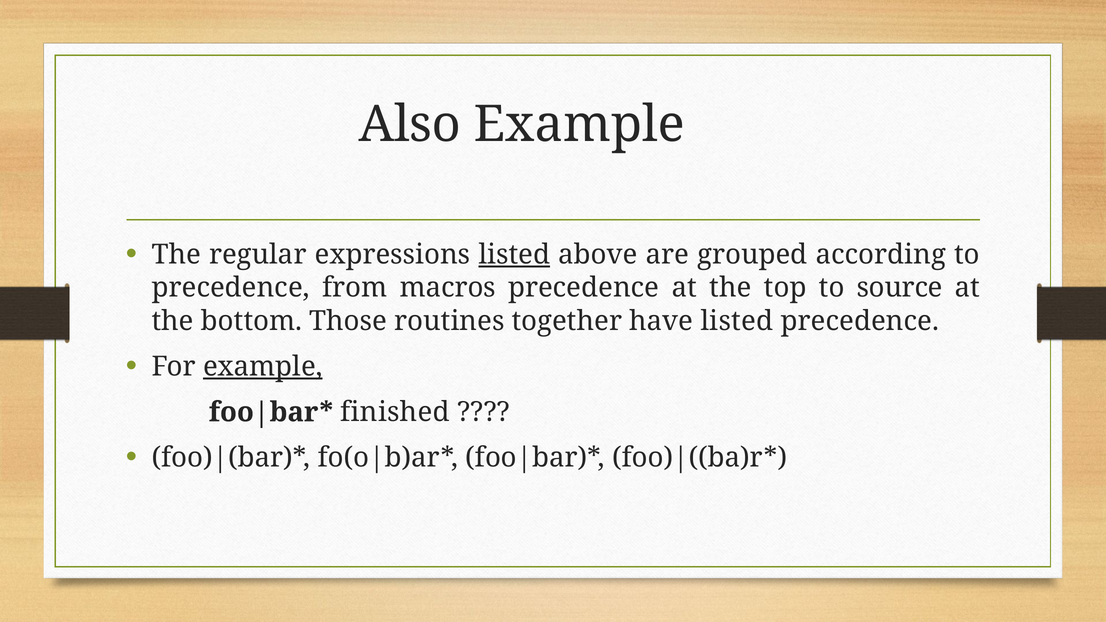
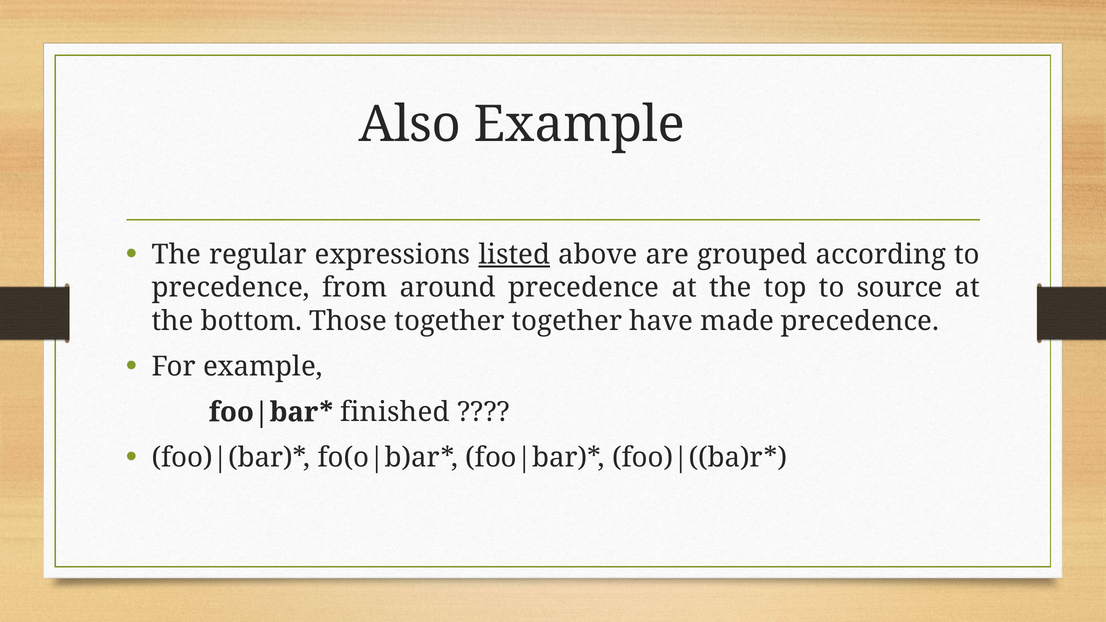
macros: macros -> around (448, 288)
Those routines: routines -> together (450, 321)
have listed: listed -> made (737, 321)
example underline: present -> none (263, 367)
